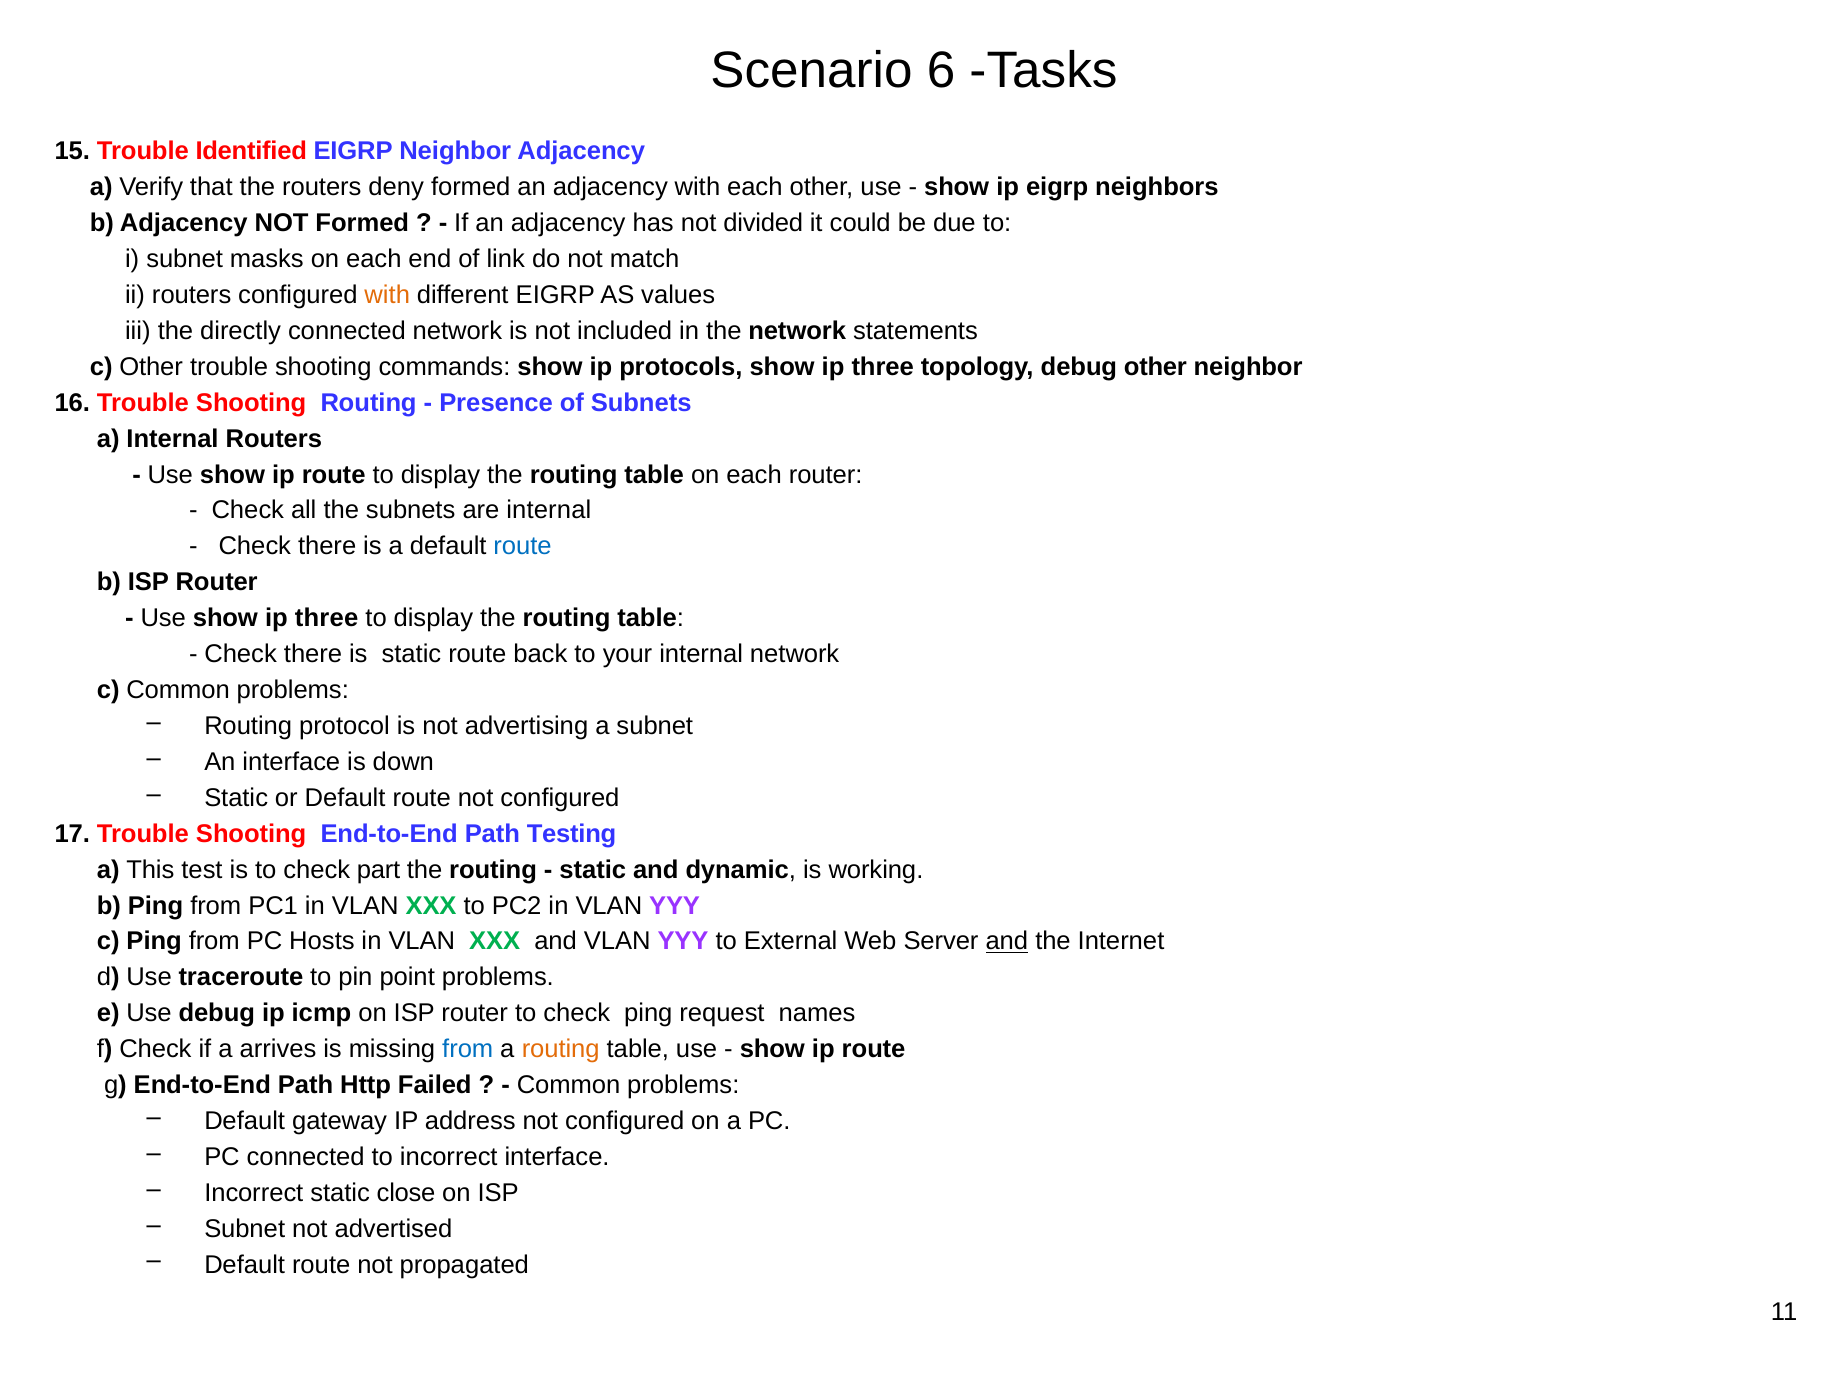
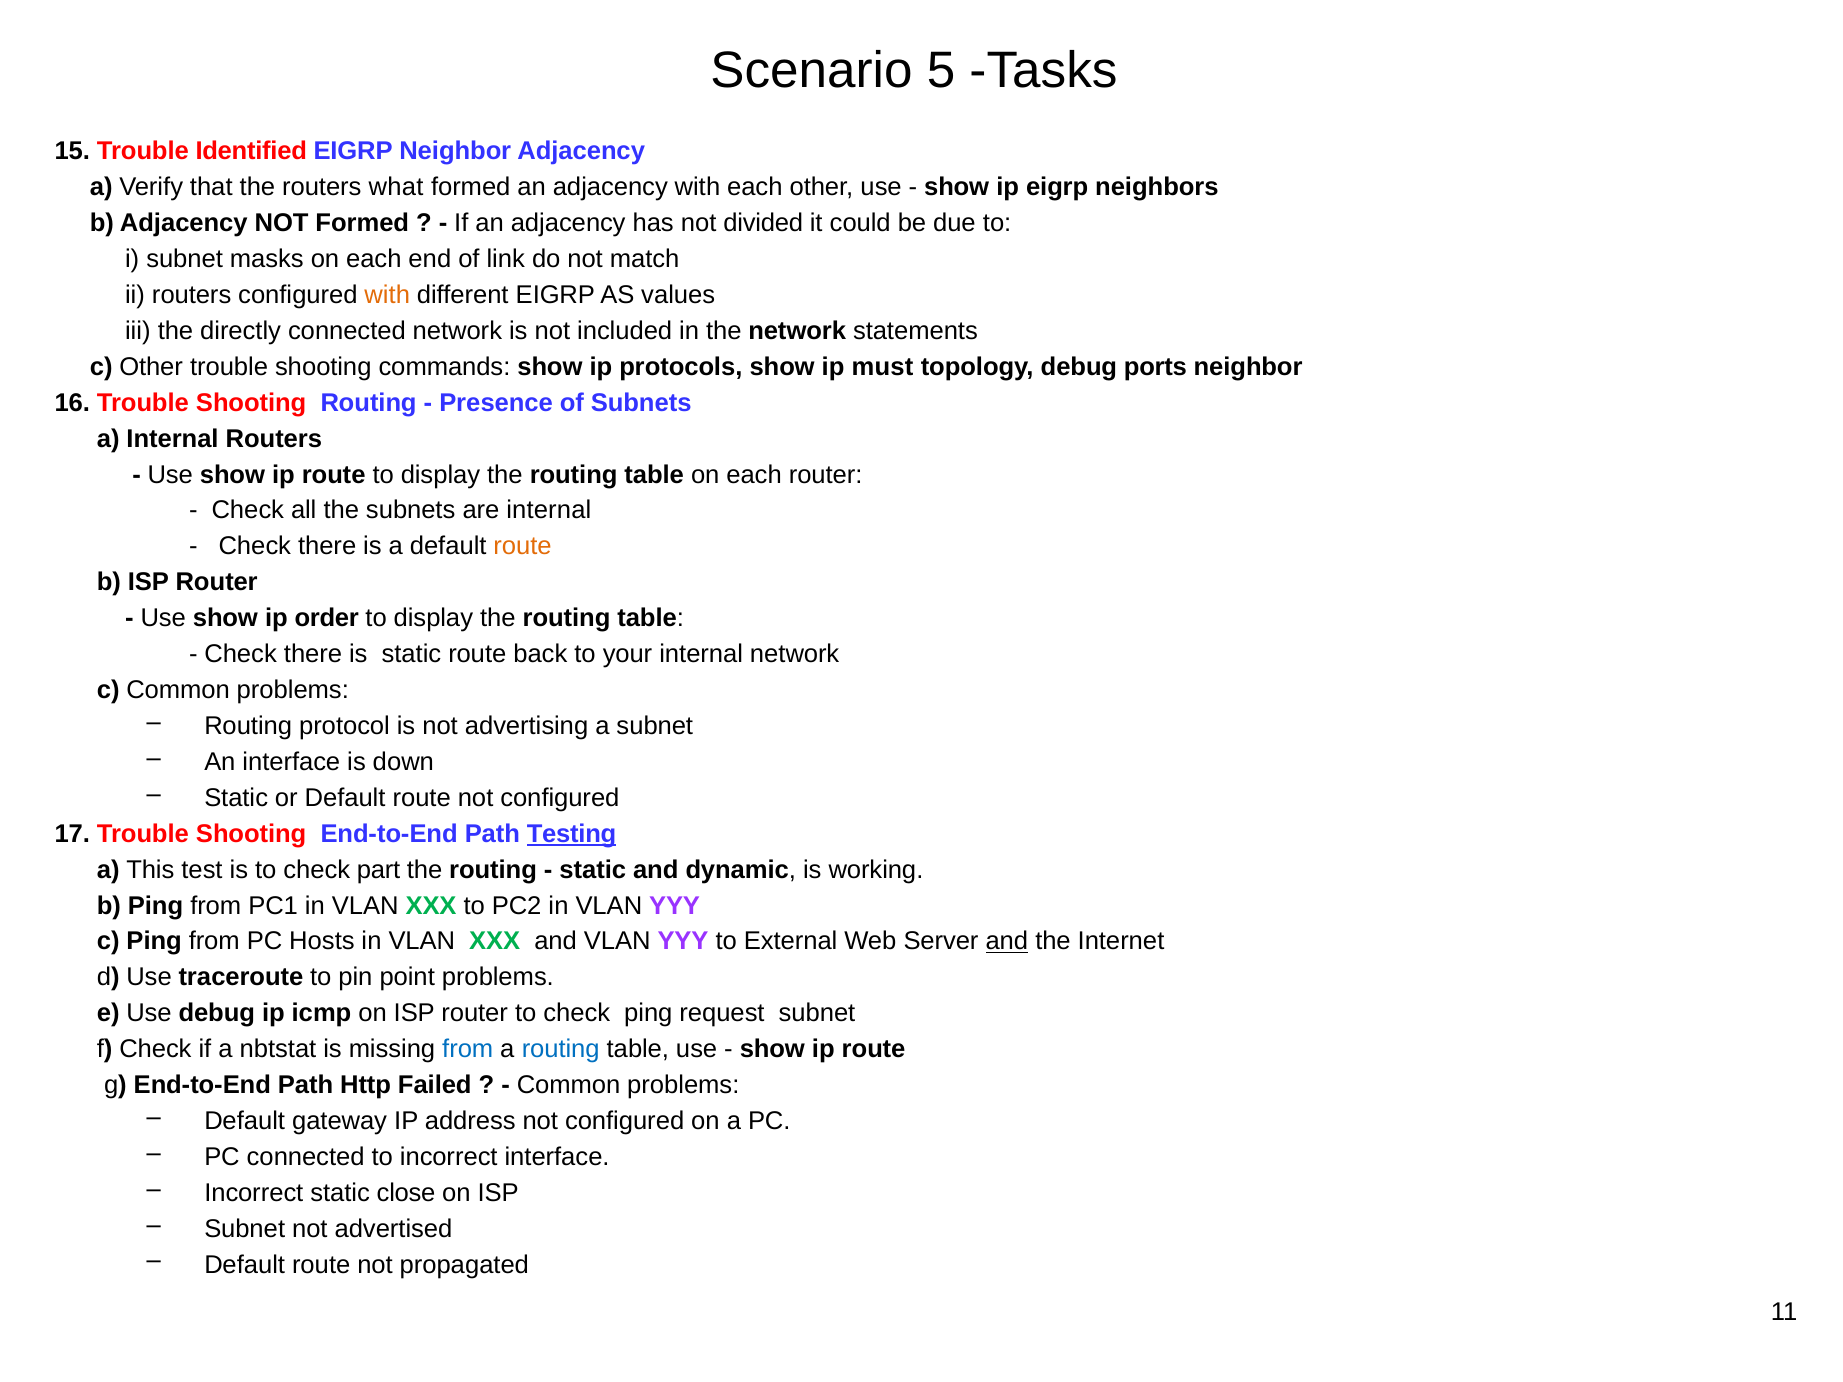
6: 6 -> 5 (941, 71)
deny: deny -> what (396, 187)
protocols show ip three: three -> must (883, 367)
debug other: other -> ports (1155, 367)
route colour: blue -> orange (523, 547)
Use show ip three: three -> order (327, 618)
Testing underline: none -> present (572, 834)
request names: names -> subnet (817, 1013)
arrives: arrives -> nbtstat (278, 1049)
routing colour: orange -> blue (561, 1049)
